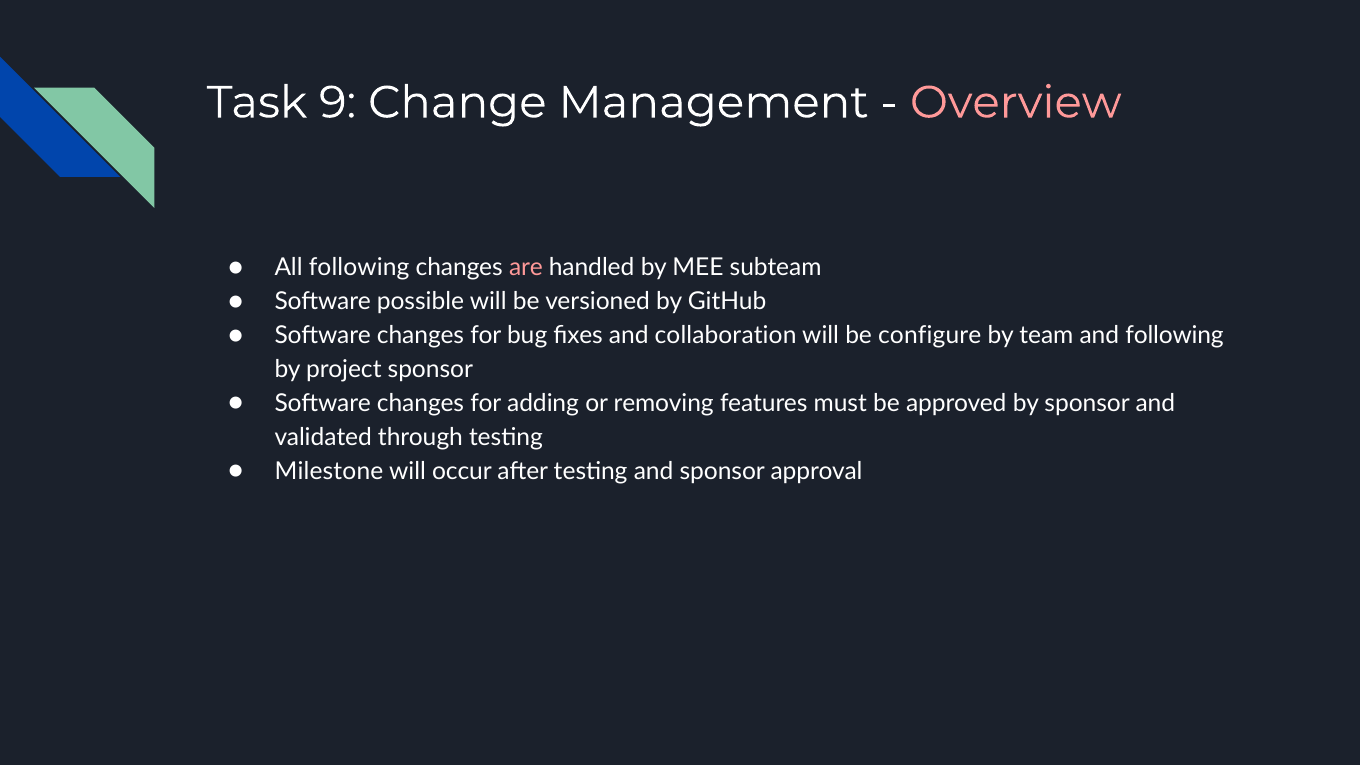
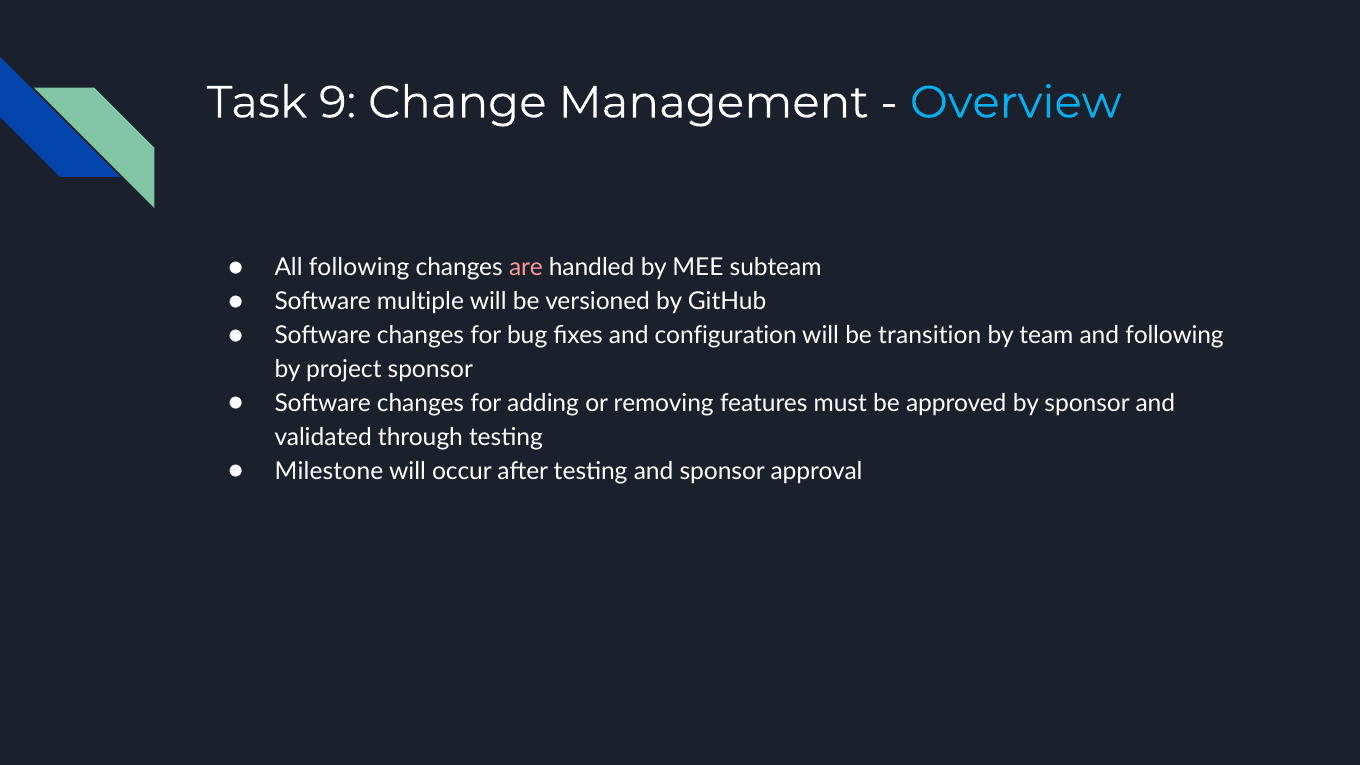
Overview colour: pink -> light blue (1016, 103)
possible: possible -> multiple (420, 301)
collaboration: collaboration -> configuration (726, 335)
configure: configure -> transition (930, 335)
